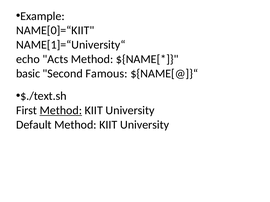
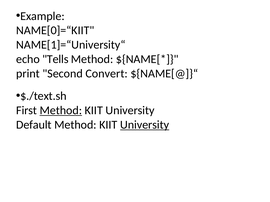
Acts: Acts -> Tells (55, 59)
basic: basic -> print (28, 74)
Famous: Famous -> Convert (107, 74)
University underline: none -> present (145, 125)
